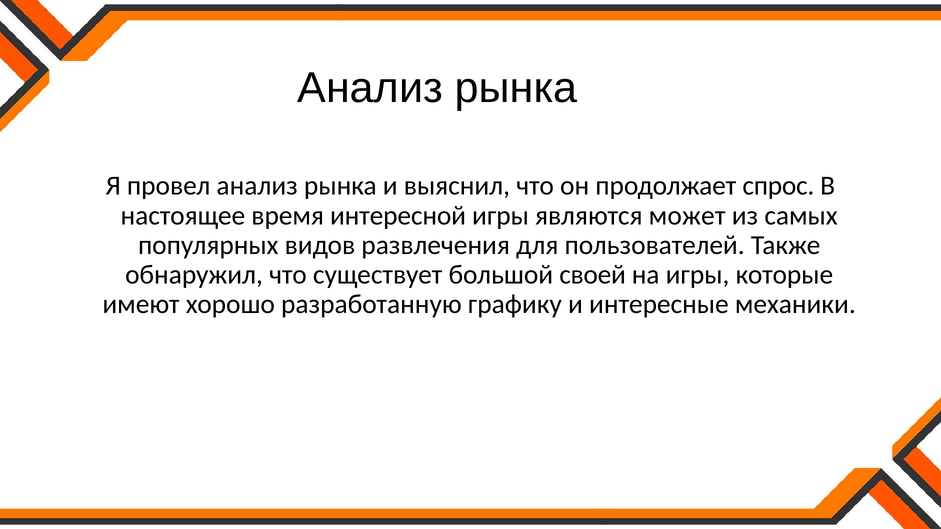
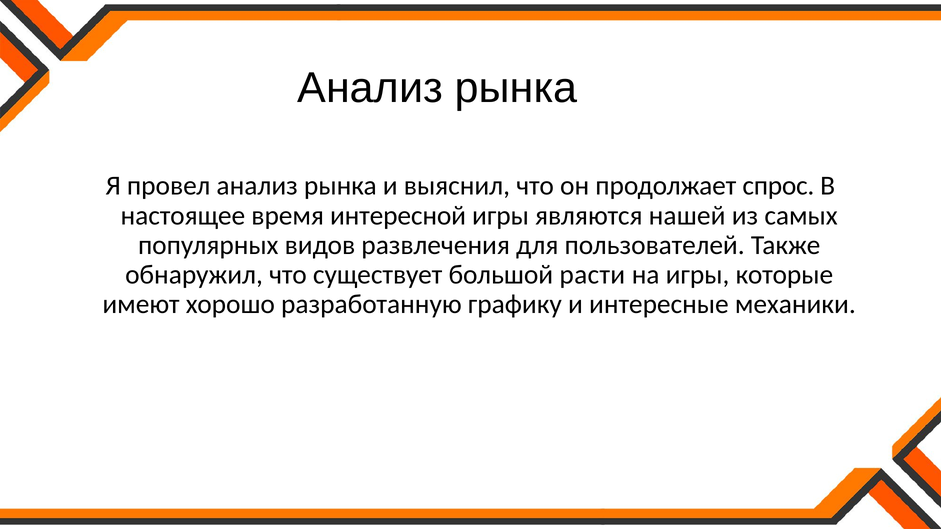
может: может -> нашей (687, 216)
своей: своей -> расти (592, 275)
